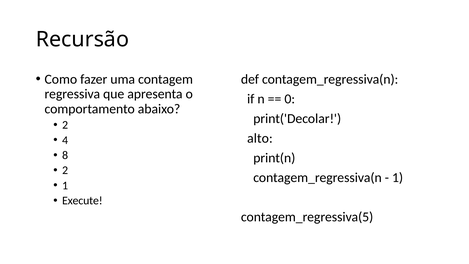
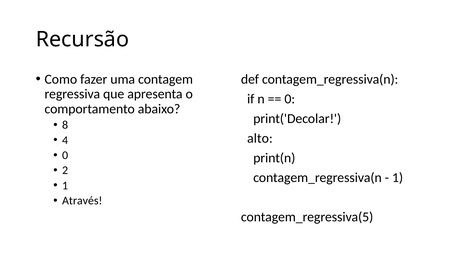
2: 2 -> 8 (65, 125)
8: 8 -> 0 (65, 155)
Execute: Execute -> Através (82, 200)
